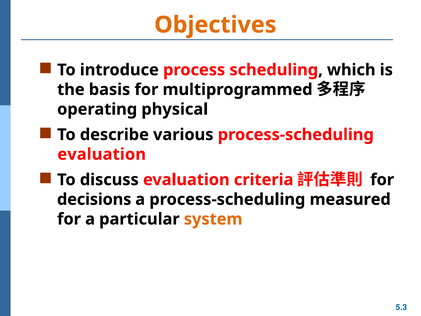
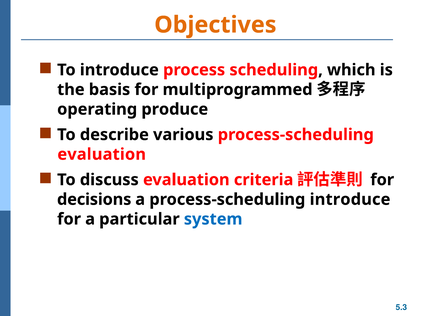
physical: physical -> produce (175, 109)
process-scheduling measured: measured -> introduce (350, 199)
system colour: orange -> blue (213, 219)
